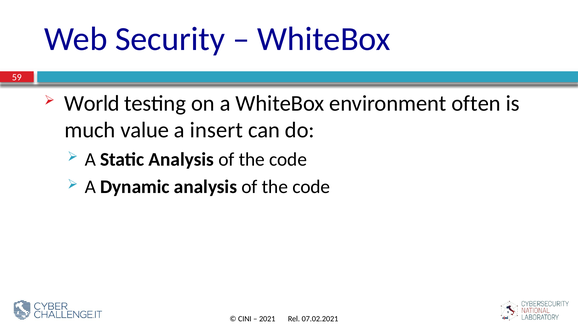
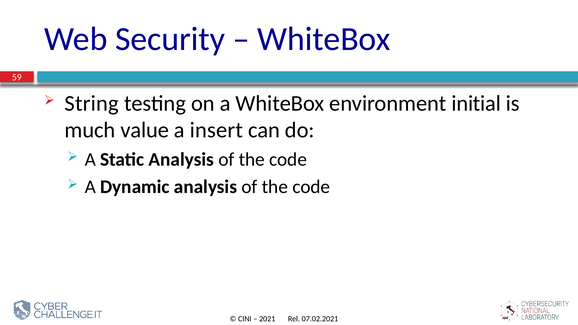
World: World -> String (92, 103)
often: often -> initial (476, 103)
